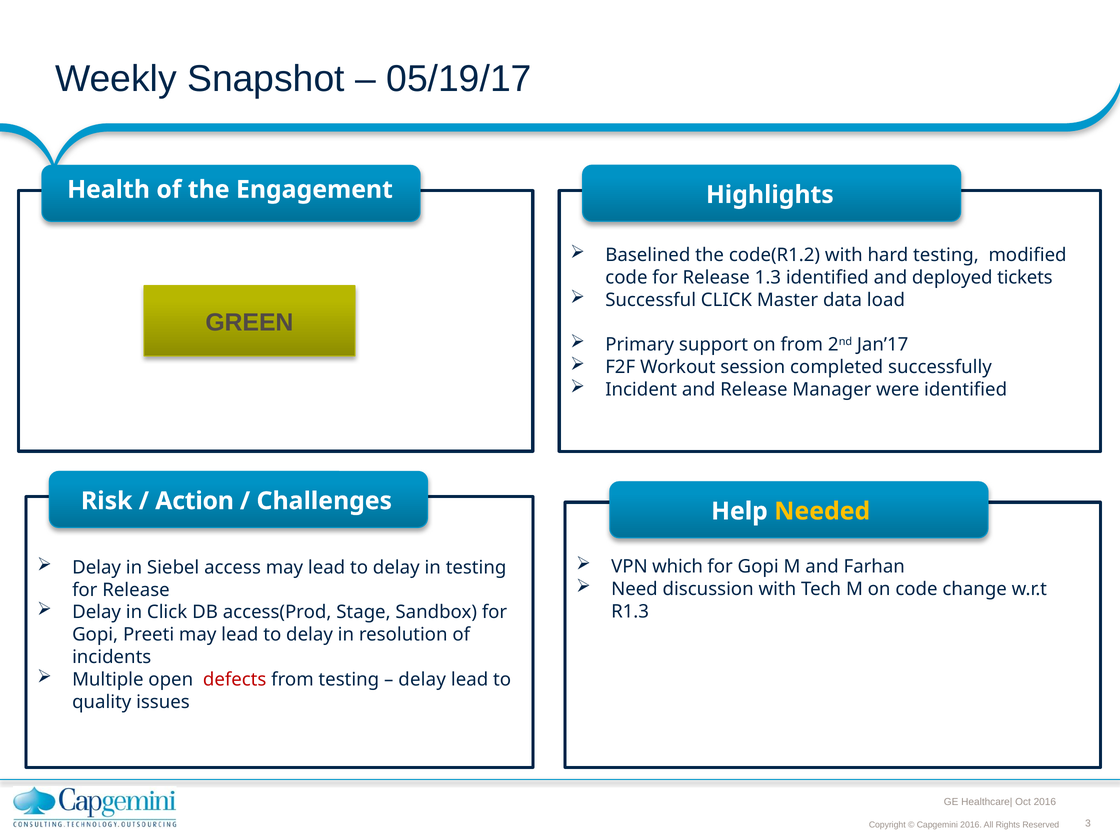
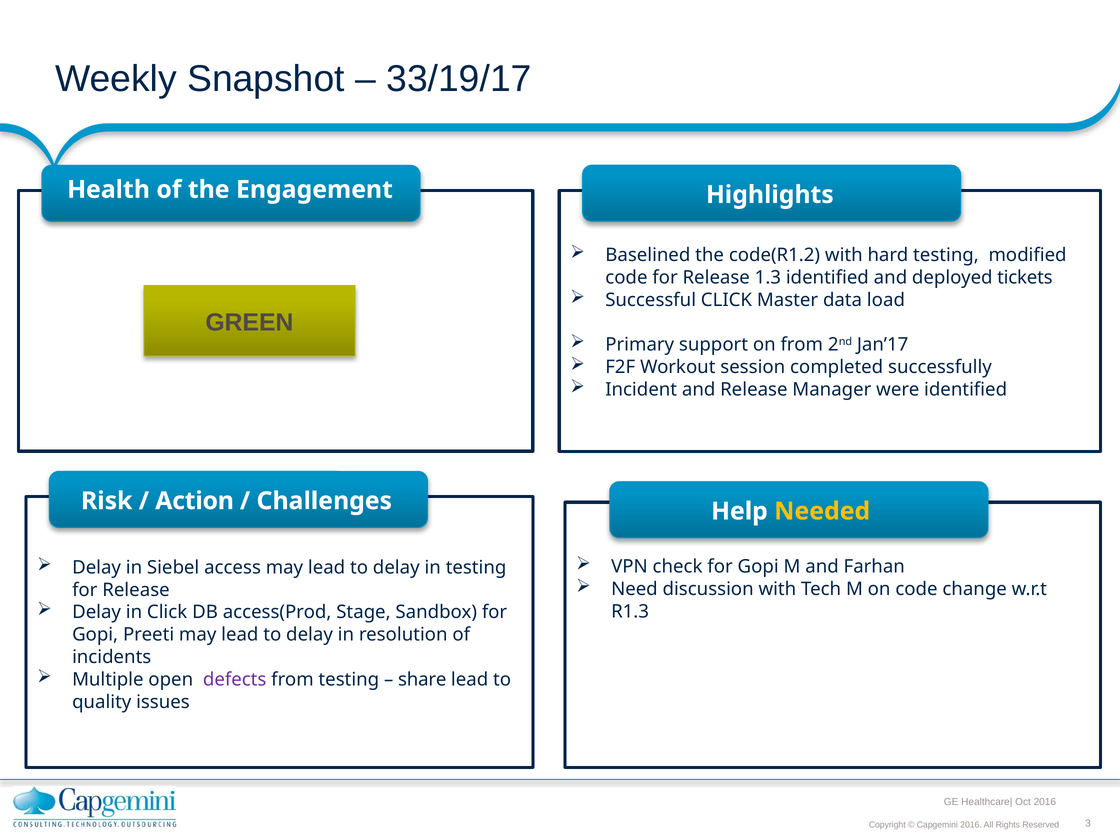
05/19/17: 05/19/17 -> 33/19/17 (459, 79)
which: which -> check (678, 567)
defects colour: red -> purple (235, 679)
delay: delay -> share (422, 679)
